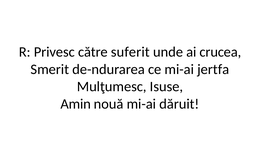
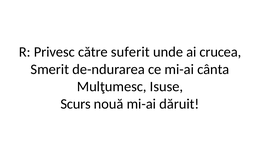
jertfa: jertfa -> cânta (213, 69)
Amin: Amin -> Scurs (76, 104)
